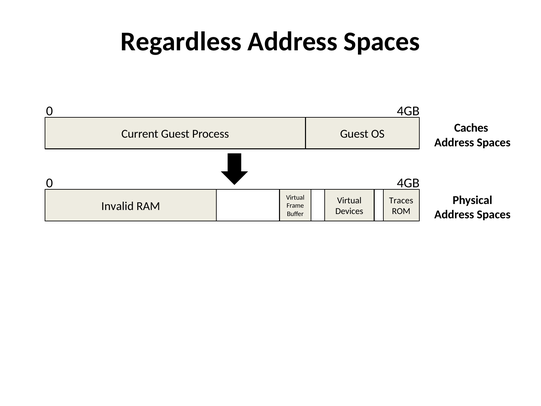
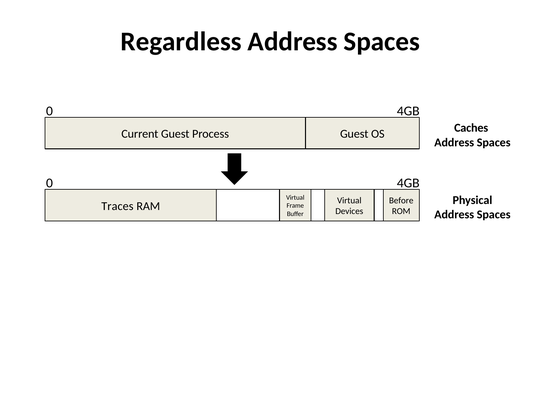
Invalid: Invalid -> Traces (117, 206)
Traces: Traces -> Before (401, 200)
